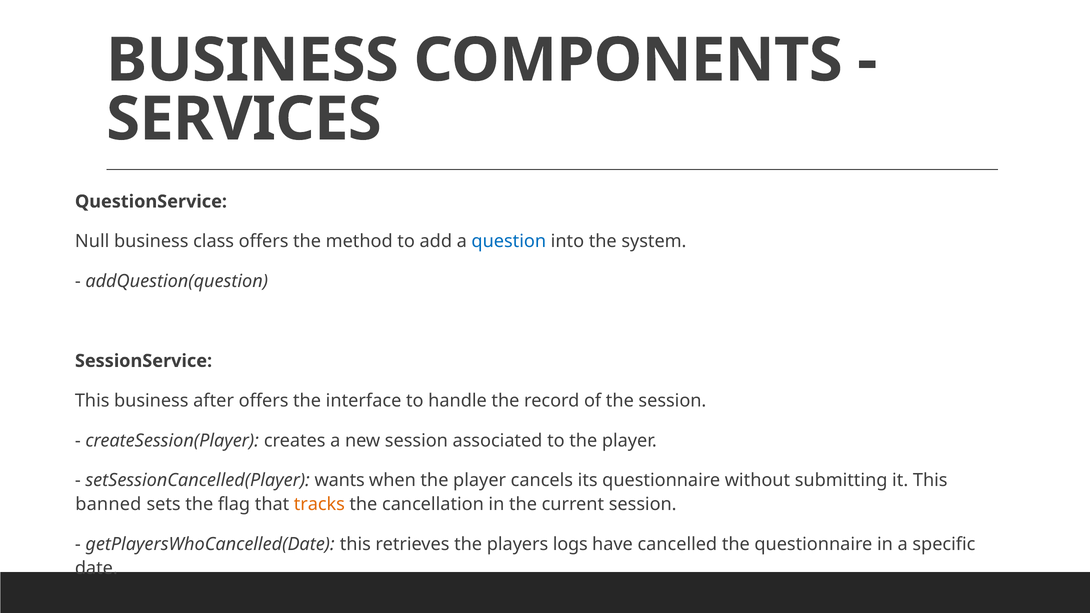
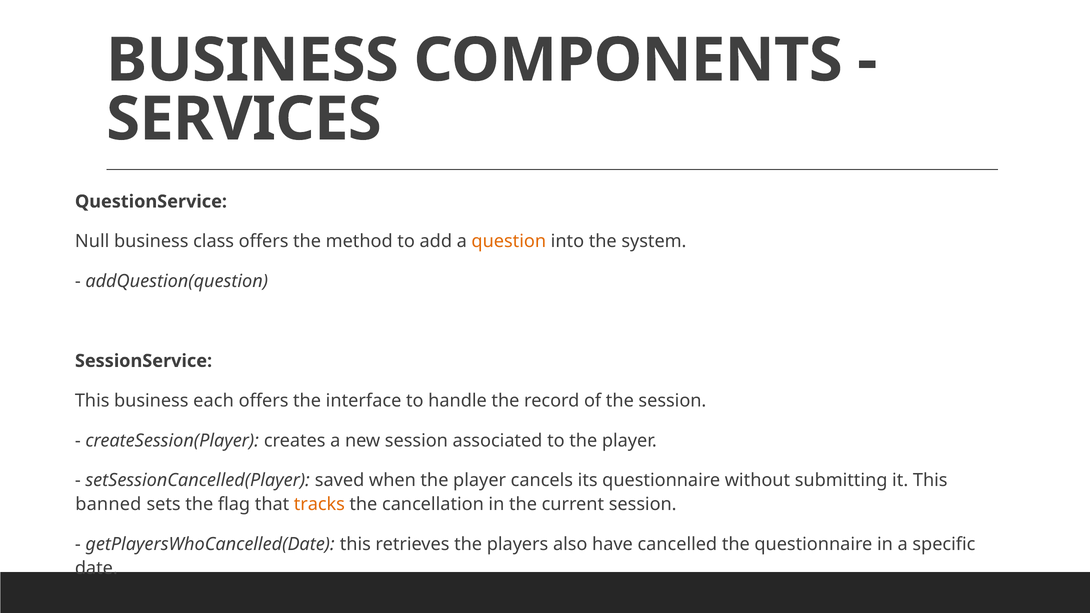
question colour: blue -> orange (509, 241)
after: after -> each (214, 401)
wants: wants -> saved (340, 481)
logs: logs -> also (570, 544)
